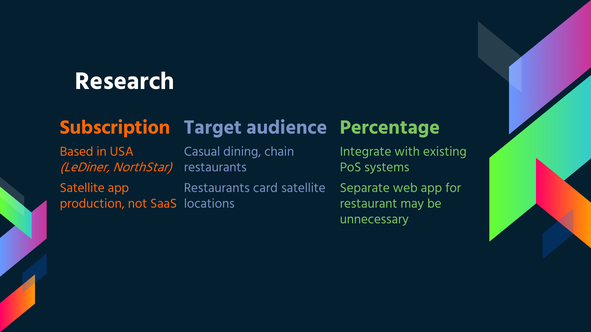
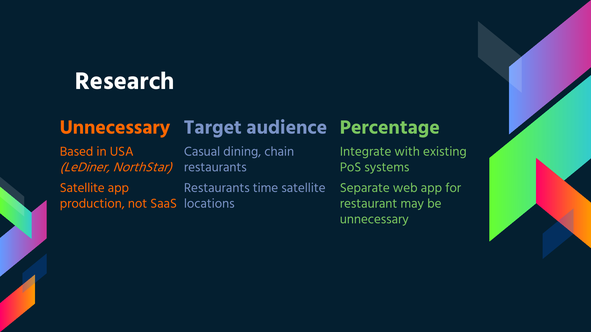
Subscription: Subscription -> Unnecessary (115, 127)
card: card -> time (265, 188)
